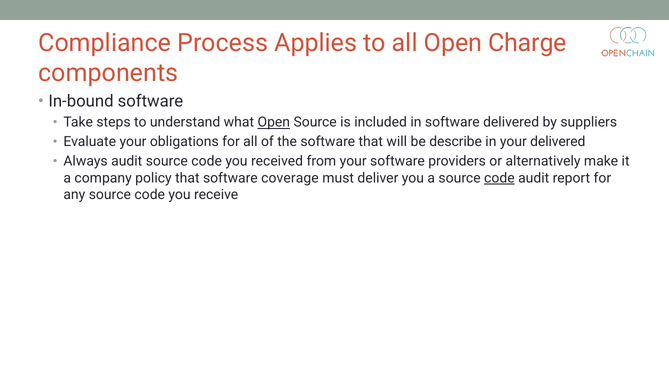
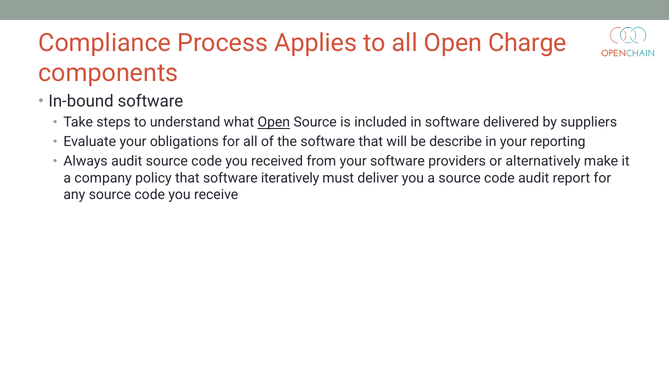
your delivered: delivered -> reporting (558, 142)
coverage: coverage -> iteratively (290, 178)
code underline: present -> none (499, 178)
